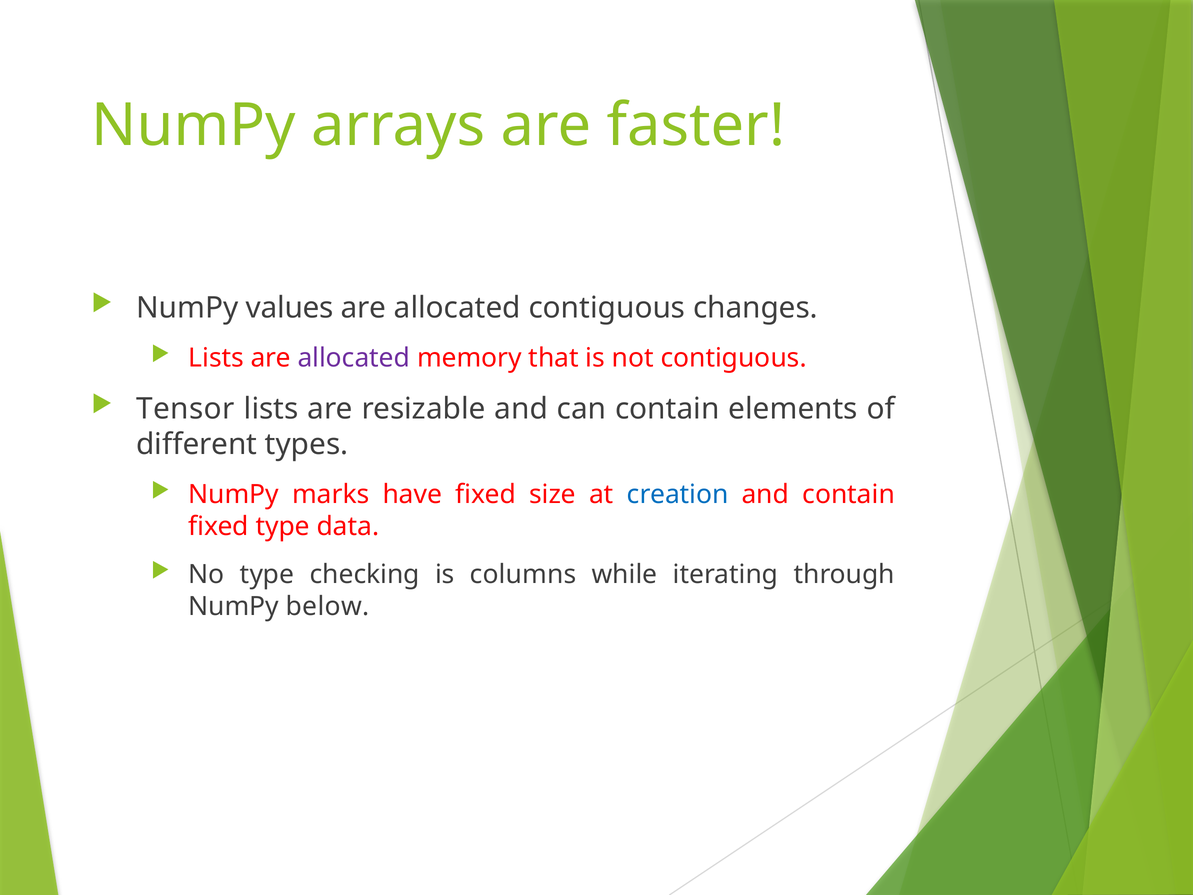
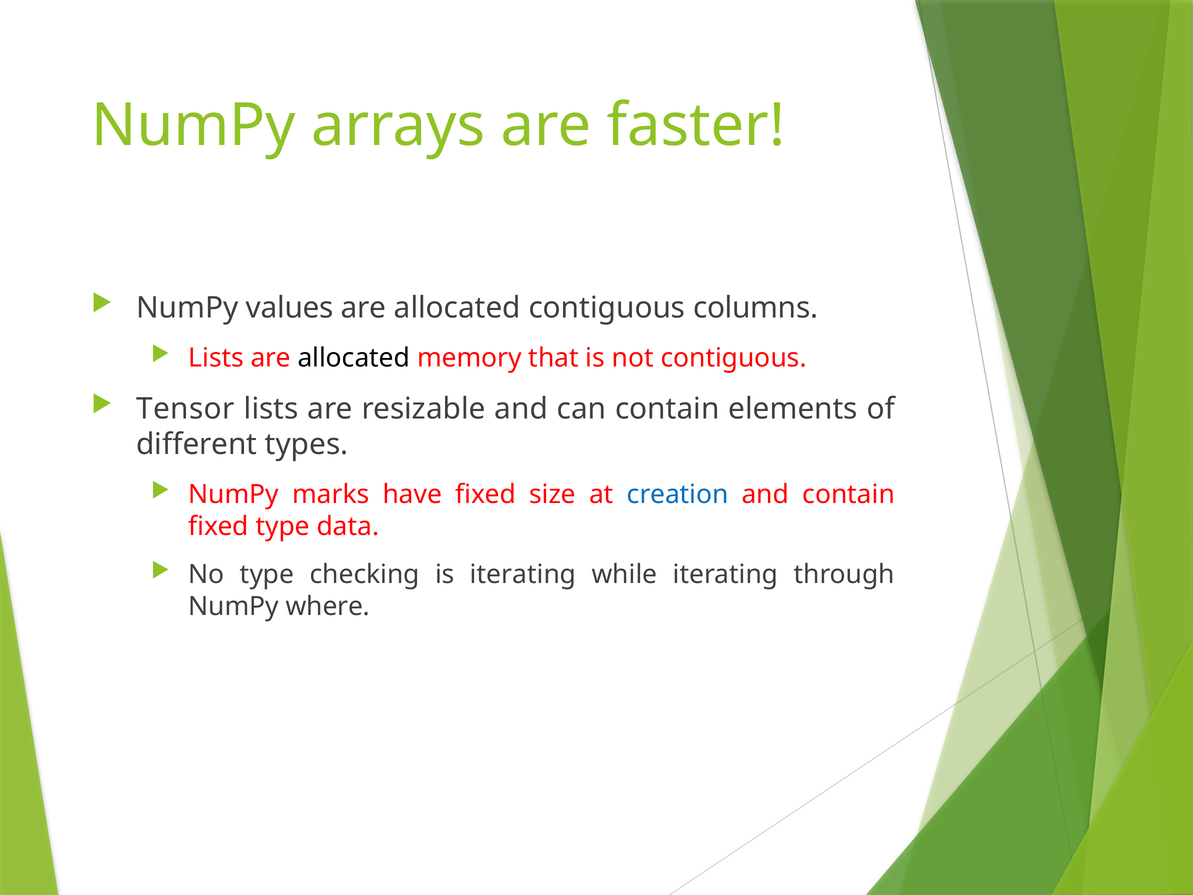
changes: changes -> columns (756, 308)
allocated colour: purple -> black (354, 358)
is columns: columns -> iterating (523, 575)
below: below -> where (328, 606)
